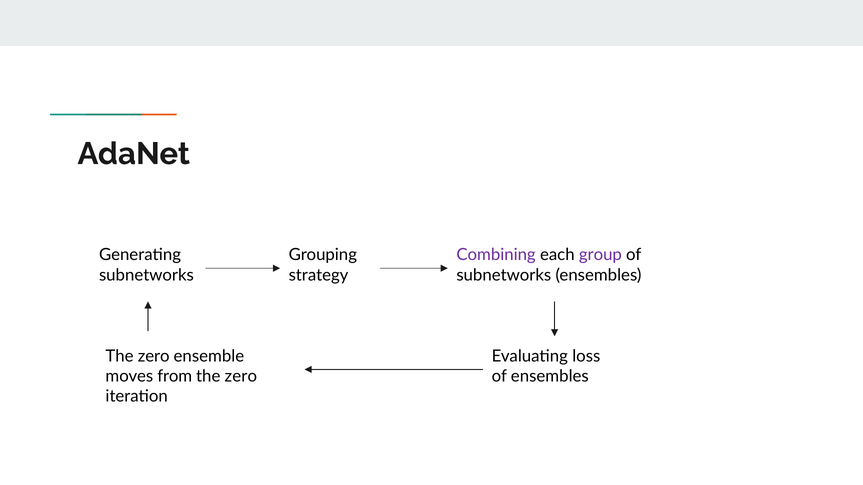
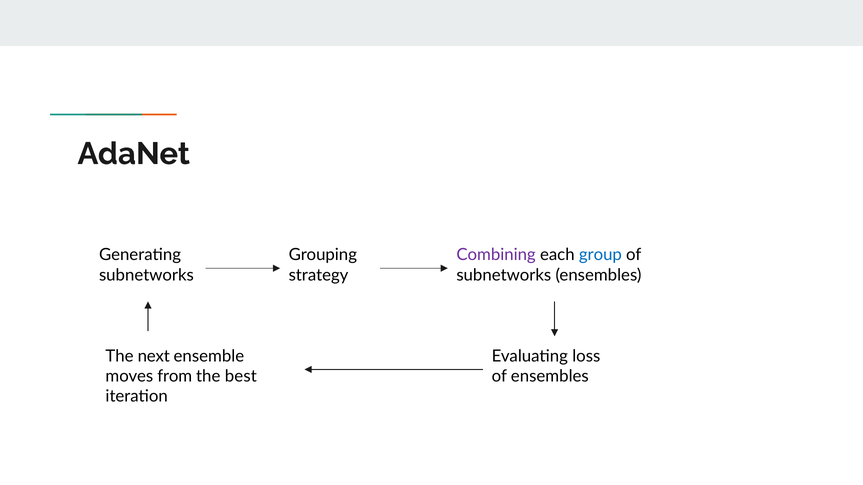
group colour: purple -> blue (600, 255)
zero: zero -> next (154, 356)
zero: zero -> best (241, 377)
